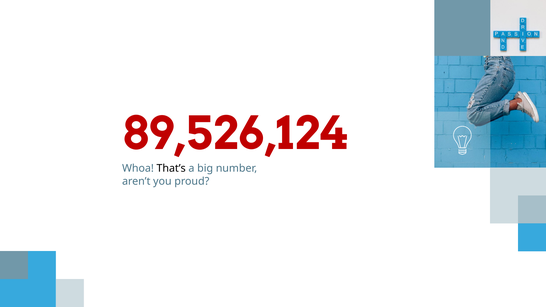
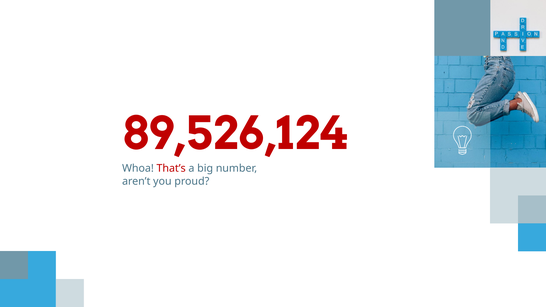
That’s colour: black -> red (171, 169)
